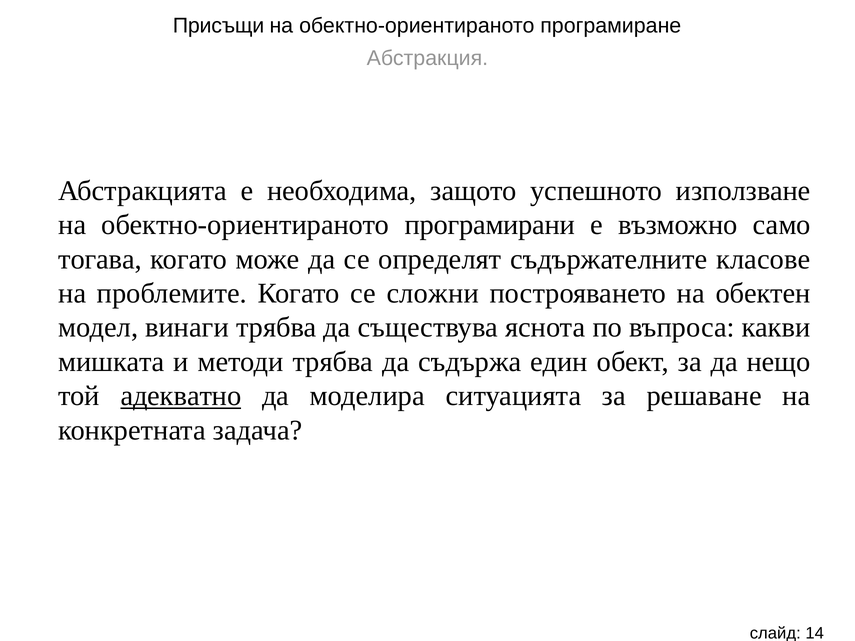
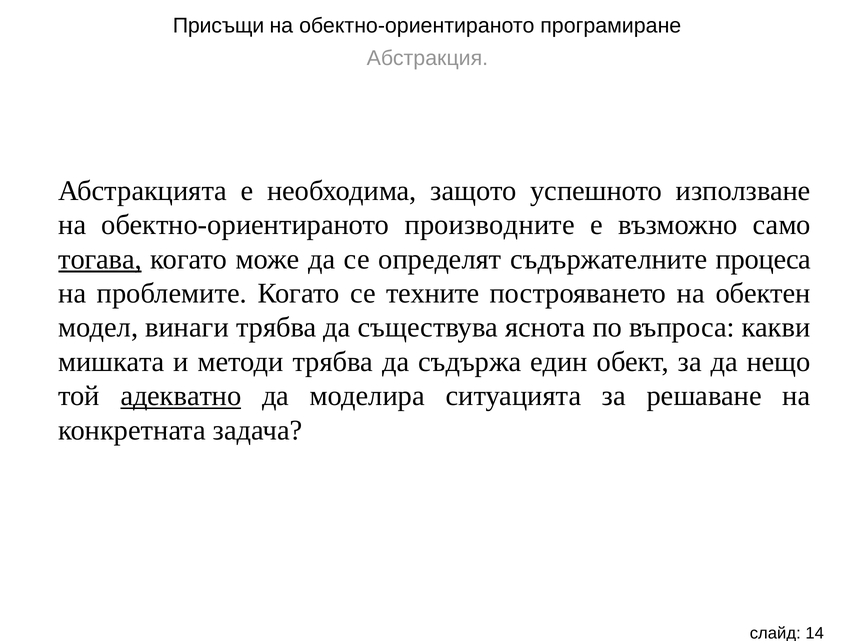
програмирани: програмирани -> производните (490, 225)
тогава underline: none -> present (100, 259)
класове: класове -> процеса (763, 259)
сложни: сложни -> техните (433, 293)
